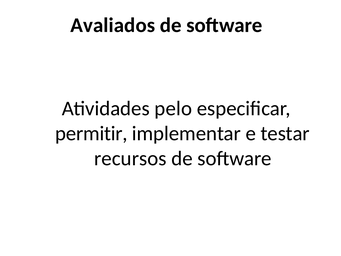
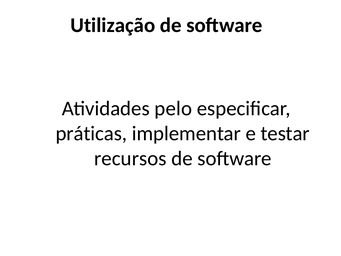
Avaliados: Avaliados -> Utilização (113, 25)
permitir: permitir -> práticas (91, 133)
